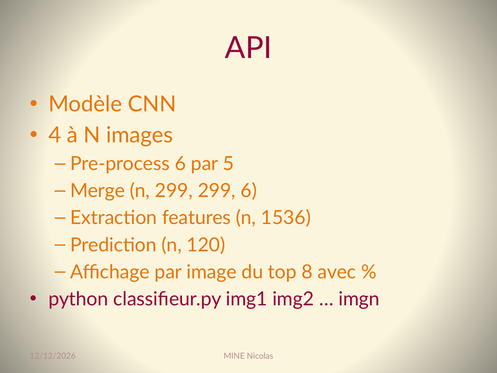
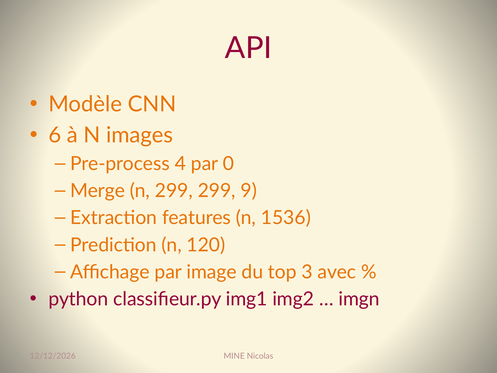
4: 4 -> 6 (55, 135)
Pre-process 6: 6 -> 4 (180, 164)
5: 5 -> 0 (228, 164)
299 6: 6 -> 9 (249, 191)
8: 8 -> 3 (307, 272)
